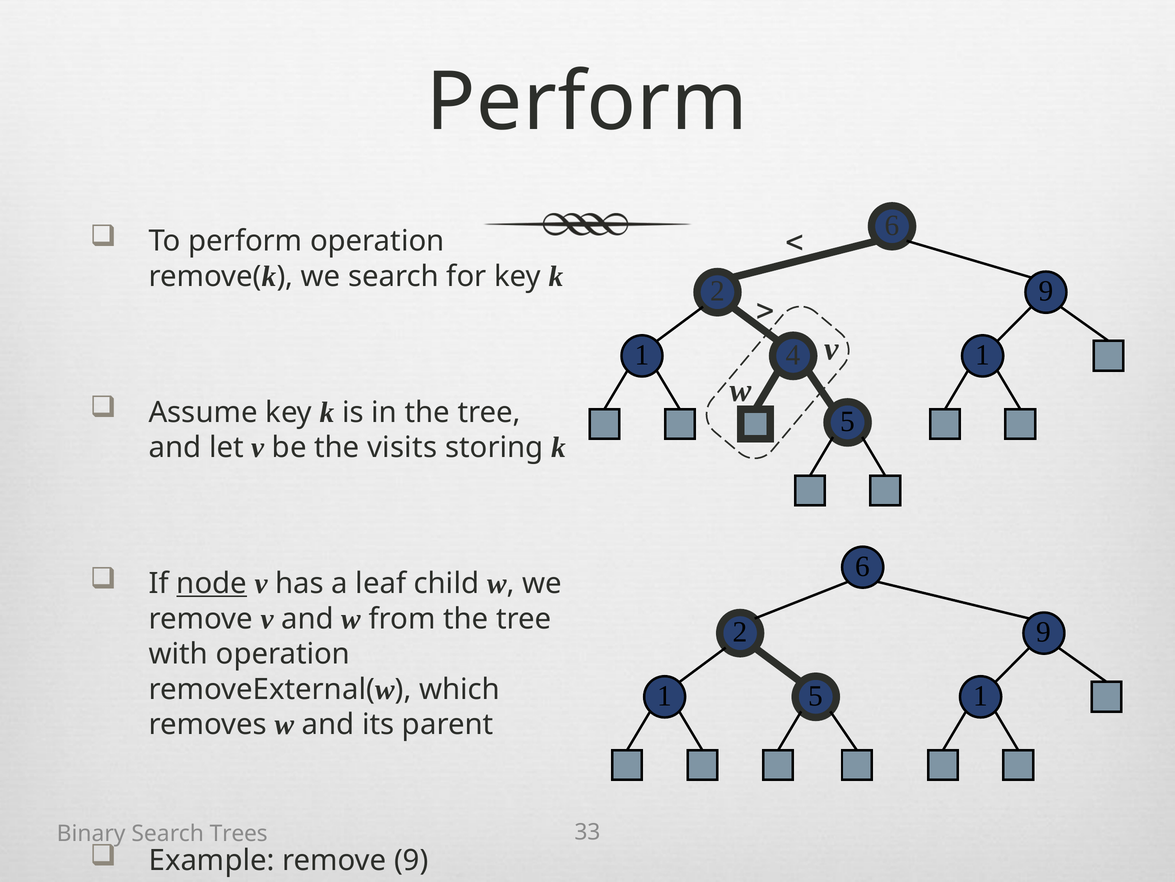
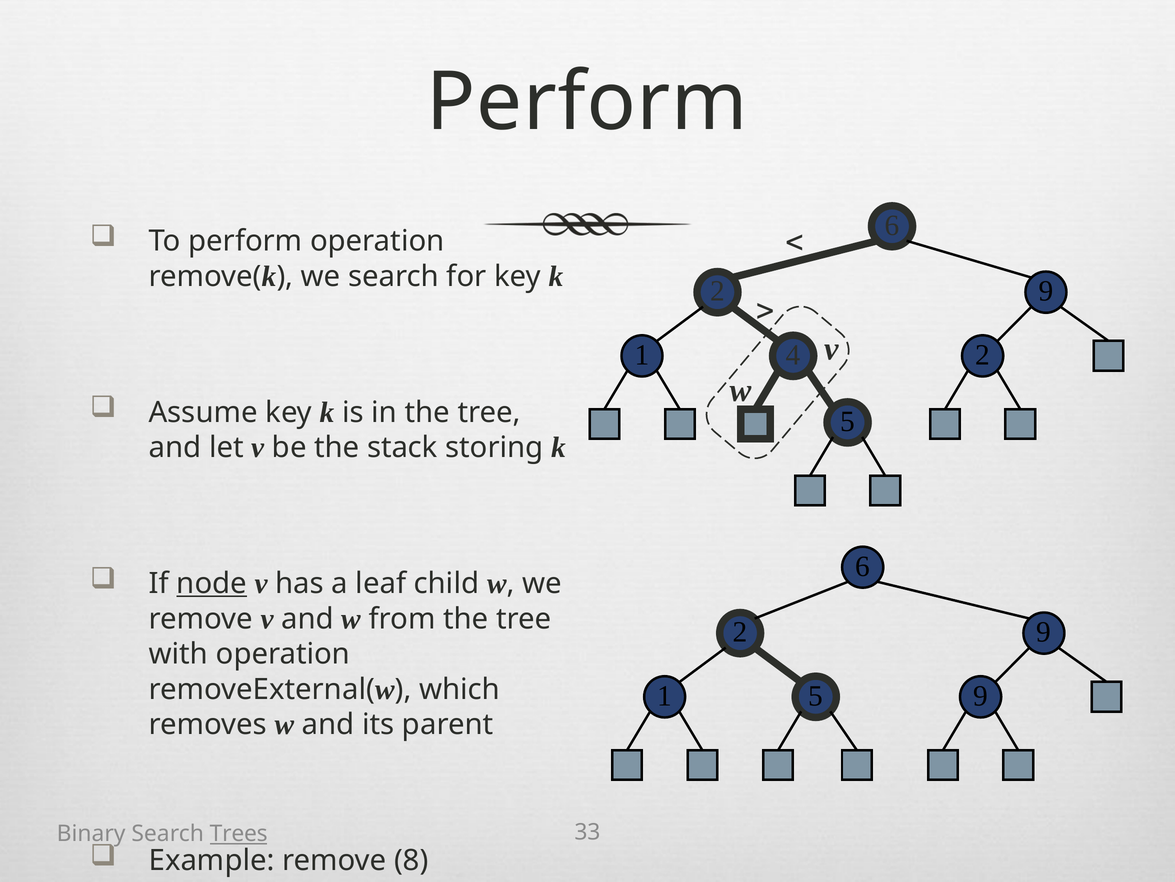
1: 1 -> 2 (983, 355)
visits: visits -> stack (402, 447)
1: 1 -> 9 (981, 695)
Trees underline: none -> present (239, 833)
remove 9: 9 -> 8 (411, 860)
